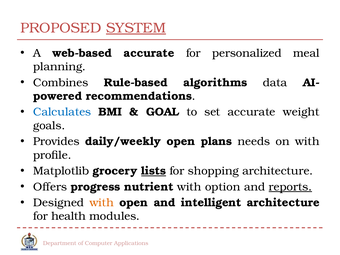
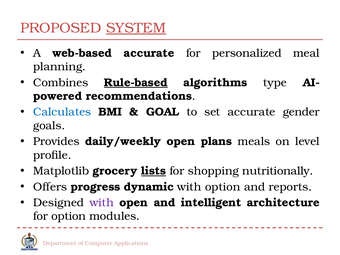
Rule-based underline: none -> present (136, 83)
data: data -> type (275, 83)
weight: weight -> gender (301, 112)
needs: needs -> meals (254, 141)
on with: with -> level (307, 141)
shopping architecture: architecture -> nutritionally (278, 171)
nutrient: nutrient -> dynamic (149, 187)
reports underline: present -> none (290, 187)
with colour: orange -> purple (102, 203)
for health: health -> option (69, 216)
